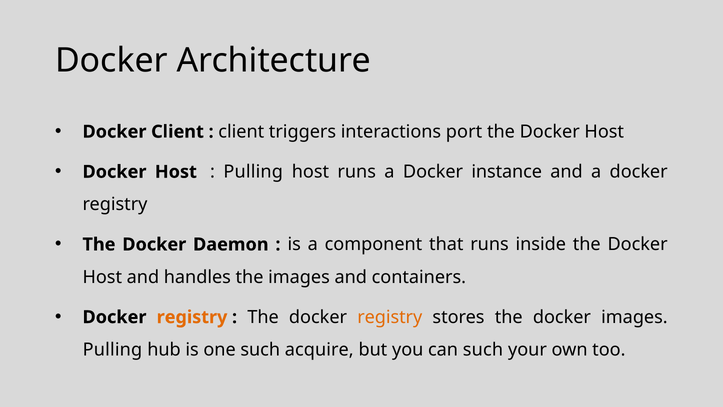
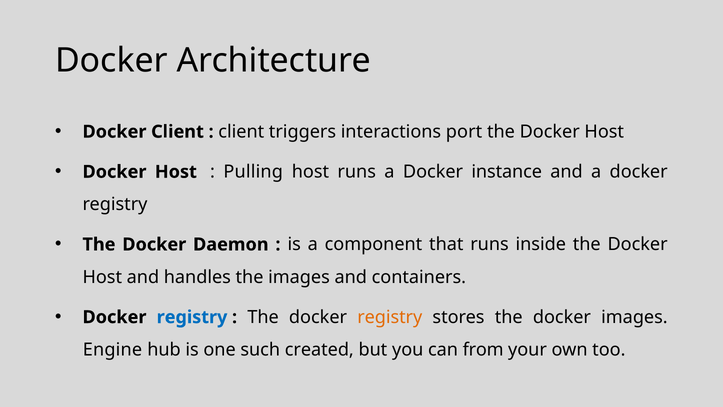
registry colour: orange -> blue (192, 317)
Pulling: Pulling -> Engine (112, 349)
acquire: acquire -> created (319, 349)
can such: such -> from (483, 349)
